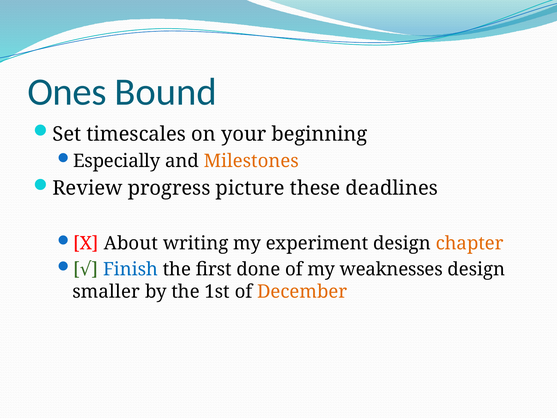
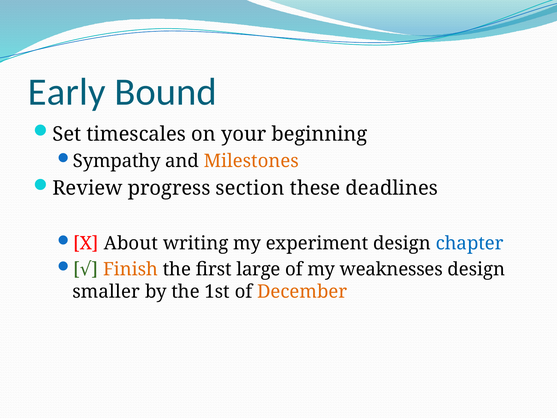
Ones: Ones -> Early (67, 92)
Especially: Especially -> Sympathy (117, 161)
picture: picture -> section (250, 188)
chapter colour: orange -> blue (470, 243)
Finish colour: blue -> orange (131, 269)
done: done -> large (259, 269)
